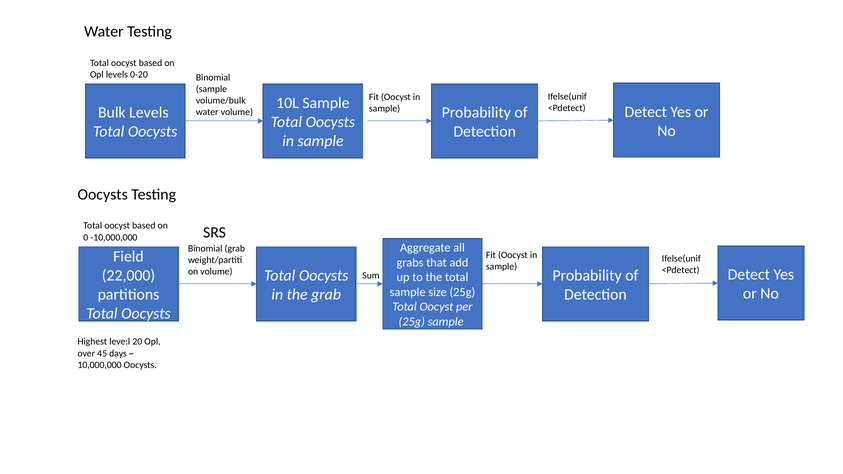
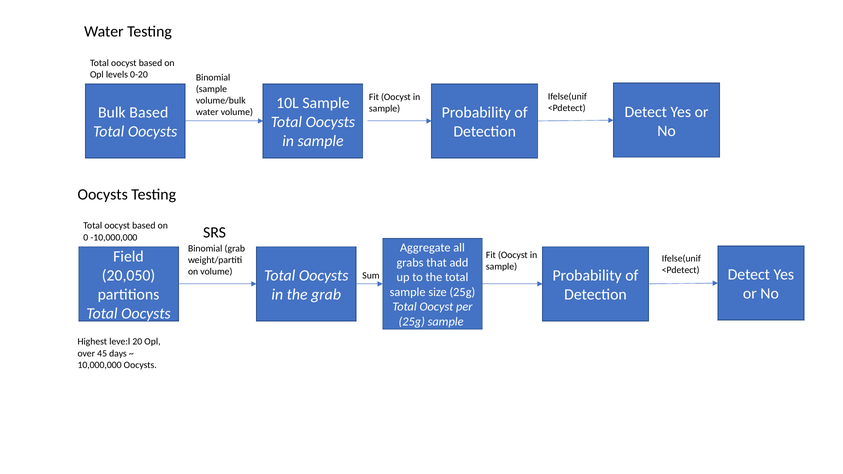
Bulk Levels: Levels -> Based (149, 113)
22,000: 22,000 -> 20,050 (129, 276)
